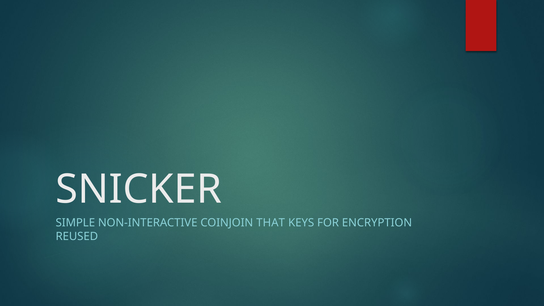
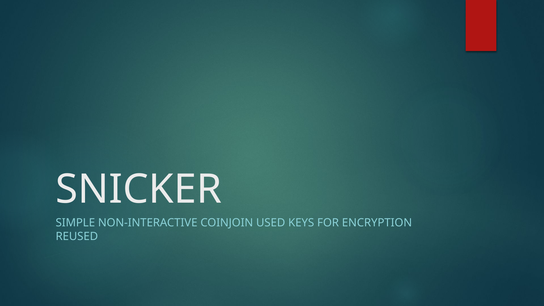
THAT: THAT -> USED (271, 223)
